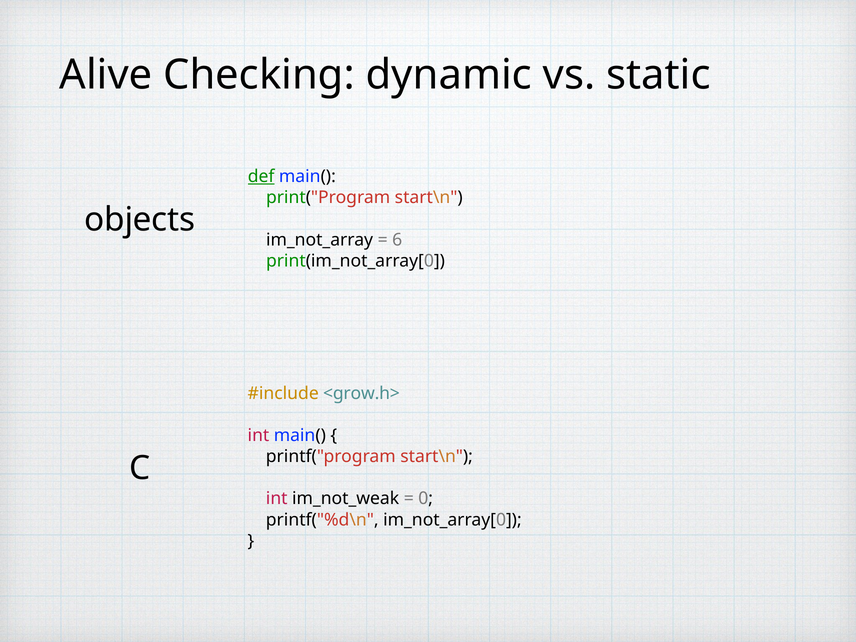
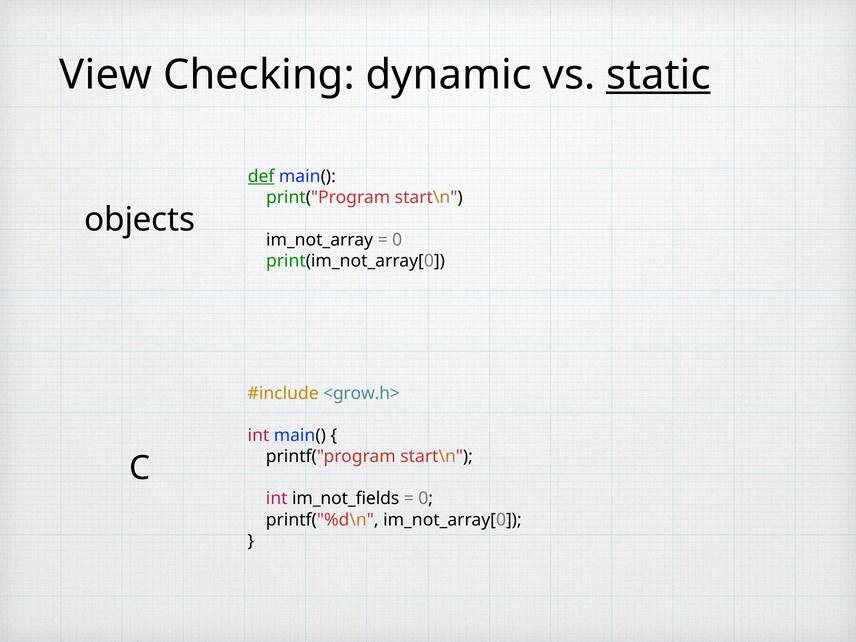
Alive: Alive -> View (106, 75)
static underline: none -> present (658, 75)
6: 6 -> 0 (397, 240)
im_not_weak: im_not_weak -> im_not_fields (346, 499)
